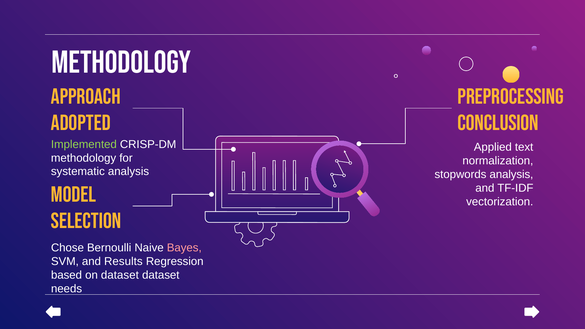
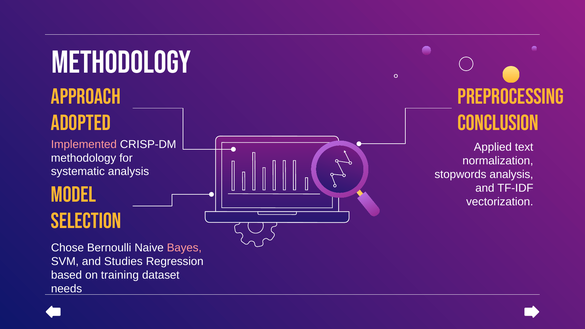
Implemented colour: light green -> pink (84, 144)
Results: Results -> Studies (123, 261)
on dataset: dataset -> training (120, 275)
